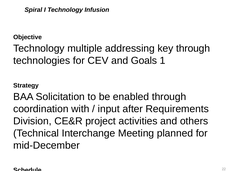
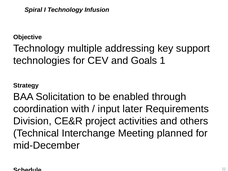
key through: through -> support (193, 48)
after: after -> later (133, 109)
